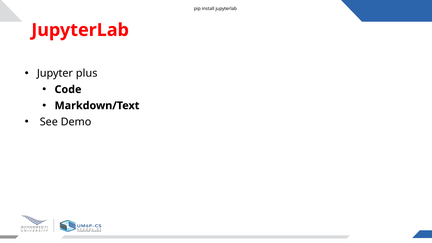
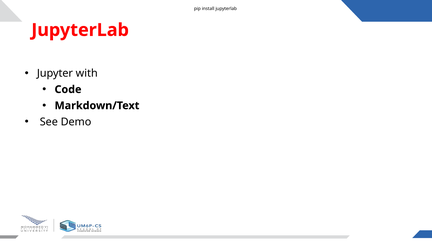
plus: plus -> with (87, 73)
